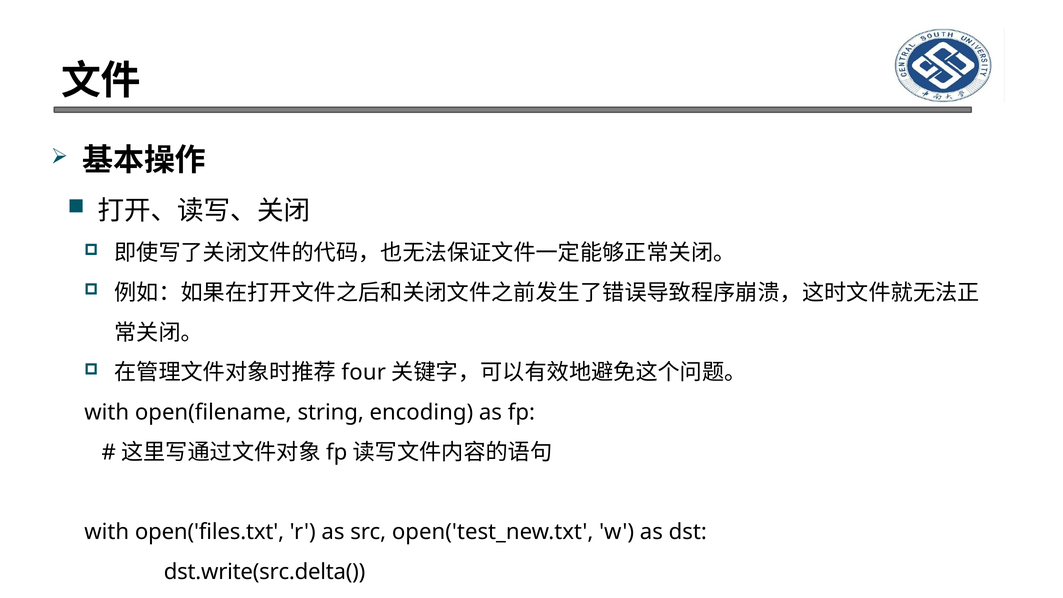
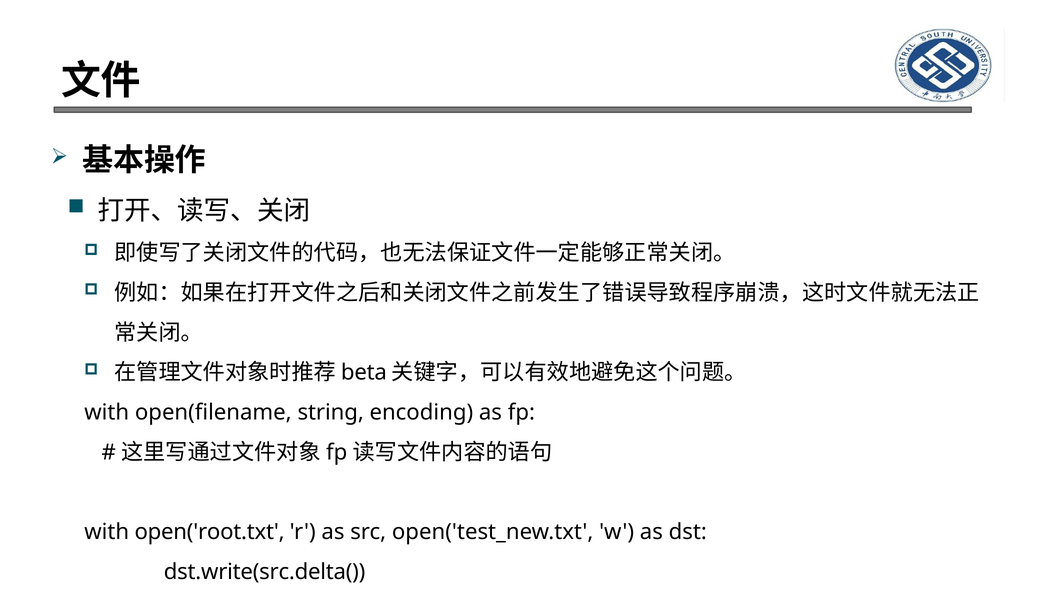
four: four -> beta (364, 373)
open('files.txt: open('files.txt -> open('root.txt (210, 532)
